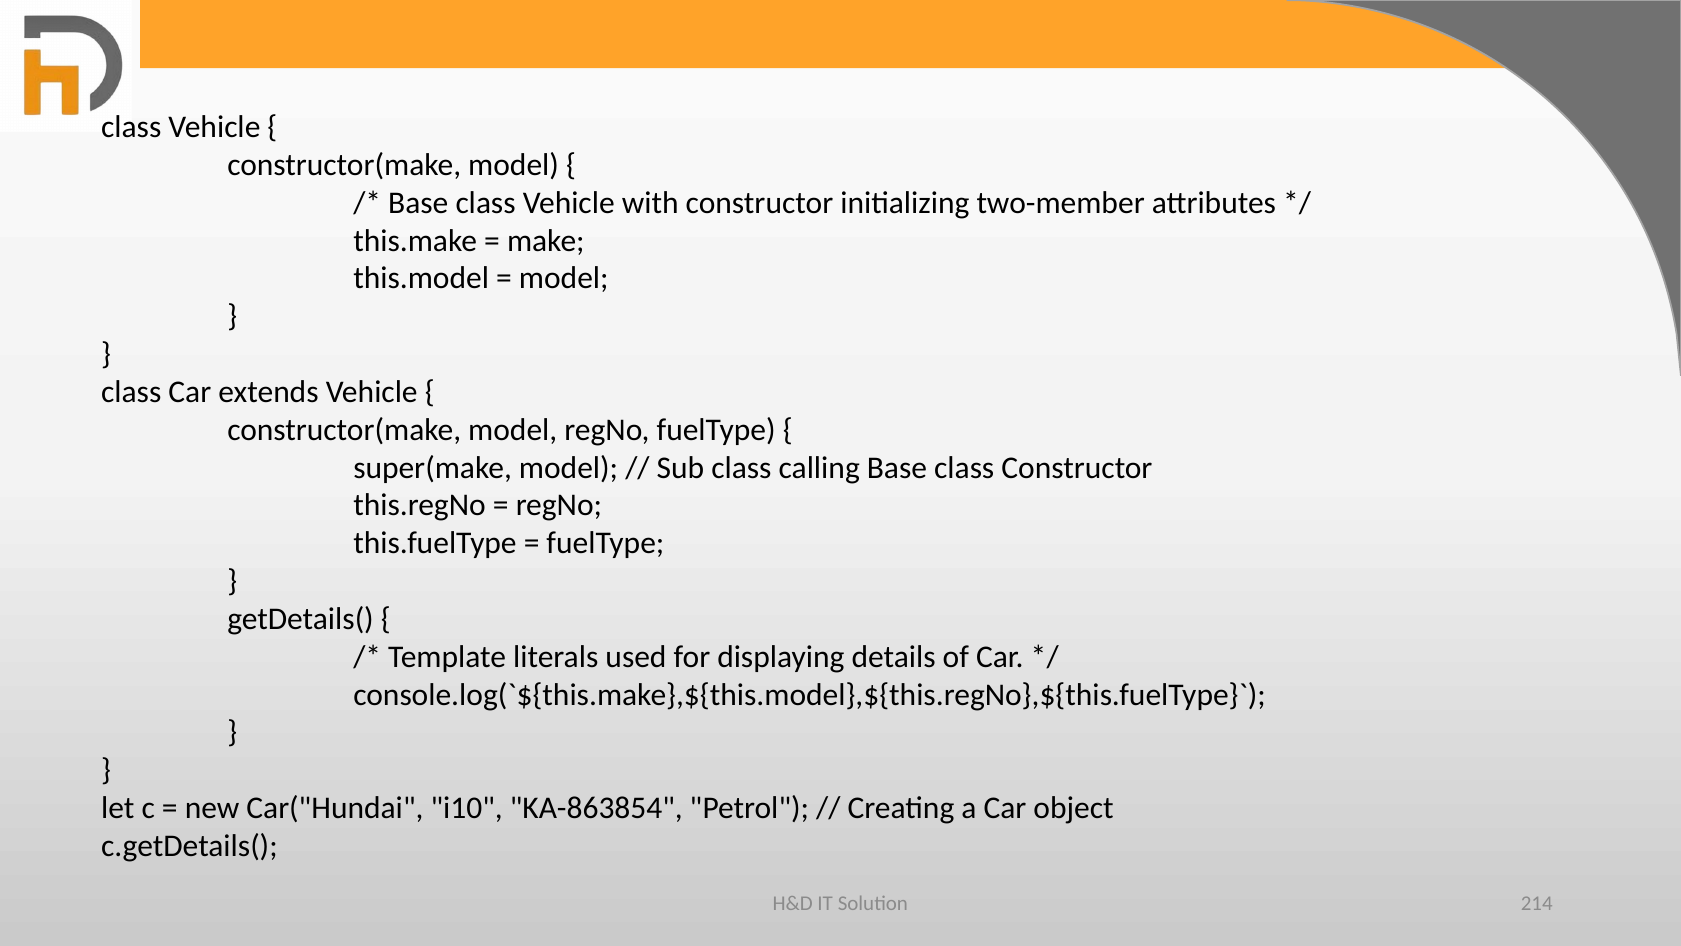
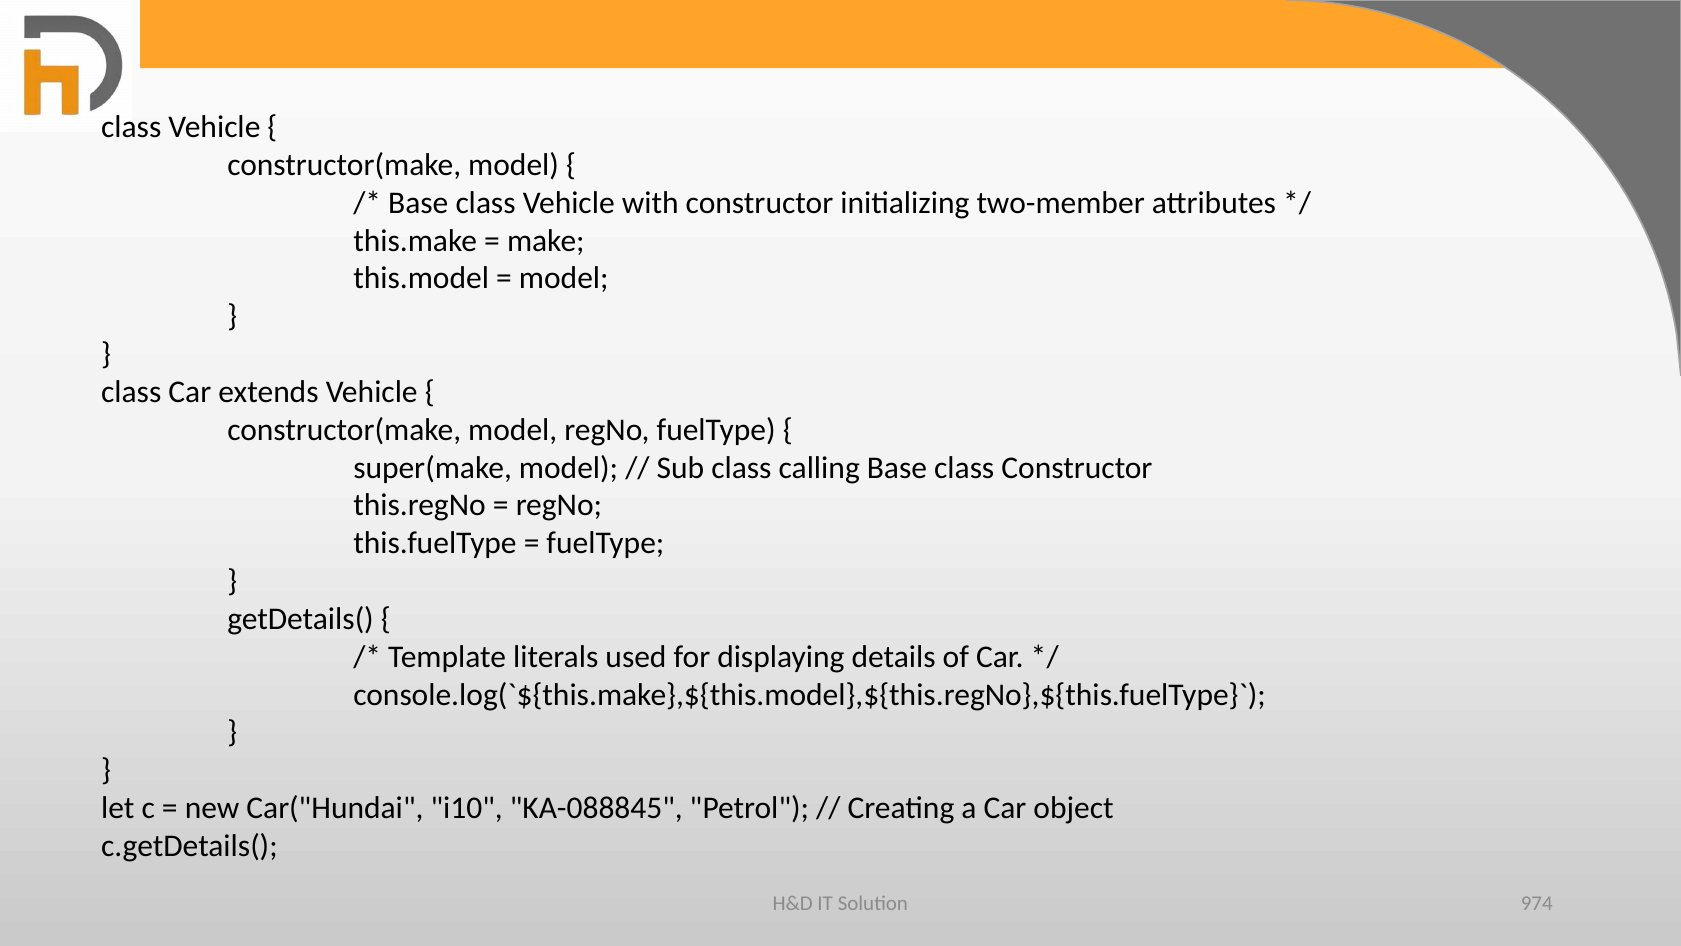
KA-863854: KA-863854 -> KA-088845 (596, 808)
214: 214 -> 974 (1537, 903)
